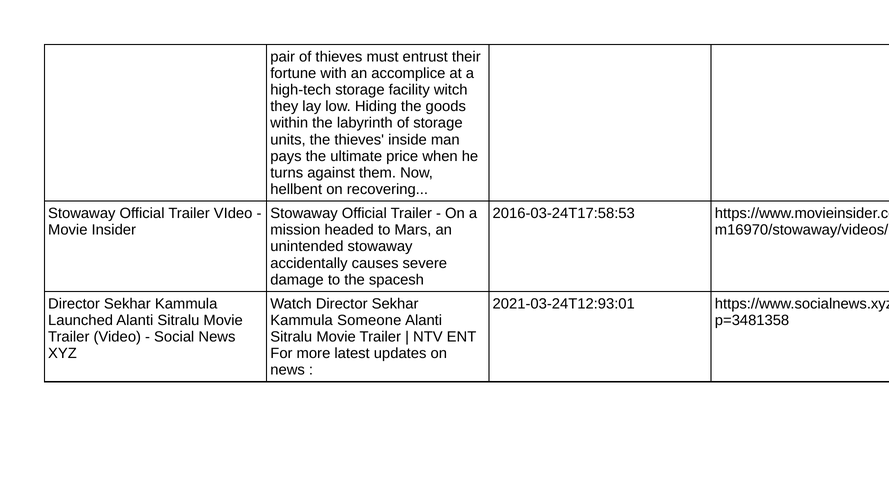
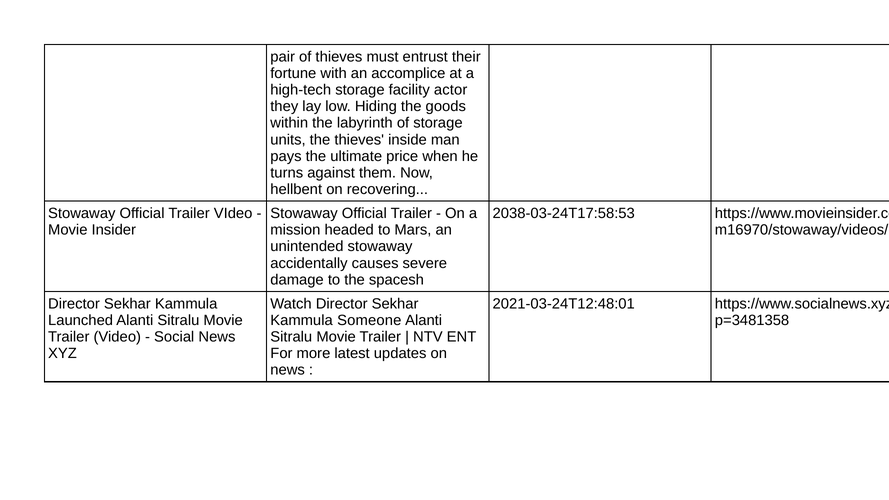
witch: witch -> actor (451, 90)
2016-03-24T17:58:53: 2016-03-24T17:58:53 -> 2038-03-24T17:58:53 (564, 213)
2021-03-24T12:93:01: 2021-03-24T12:93:01 -> 2021-03-24T12:48:01 (564, 304)
